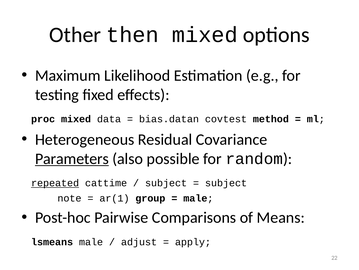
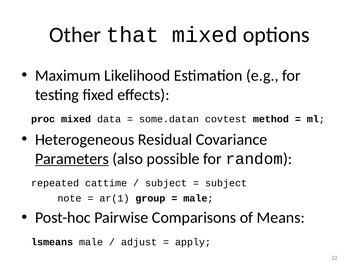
then: then -> that (132, 35)
bias.datan: bias.datan -> some.datan (169, 119)
repeated underline: present -> none (55, 183)
